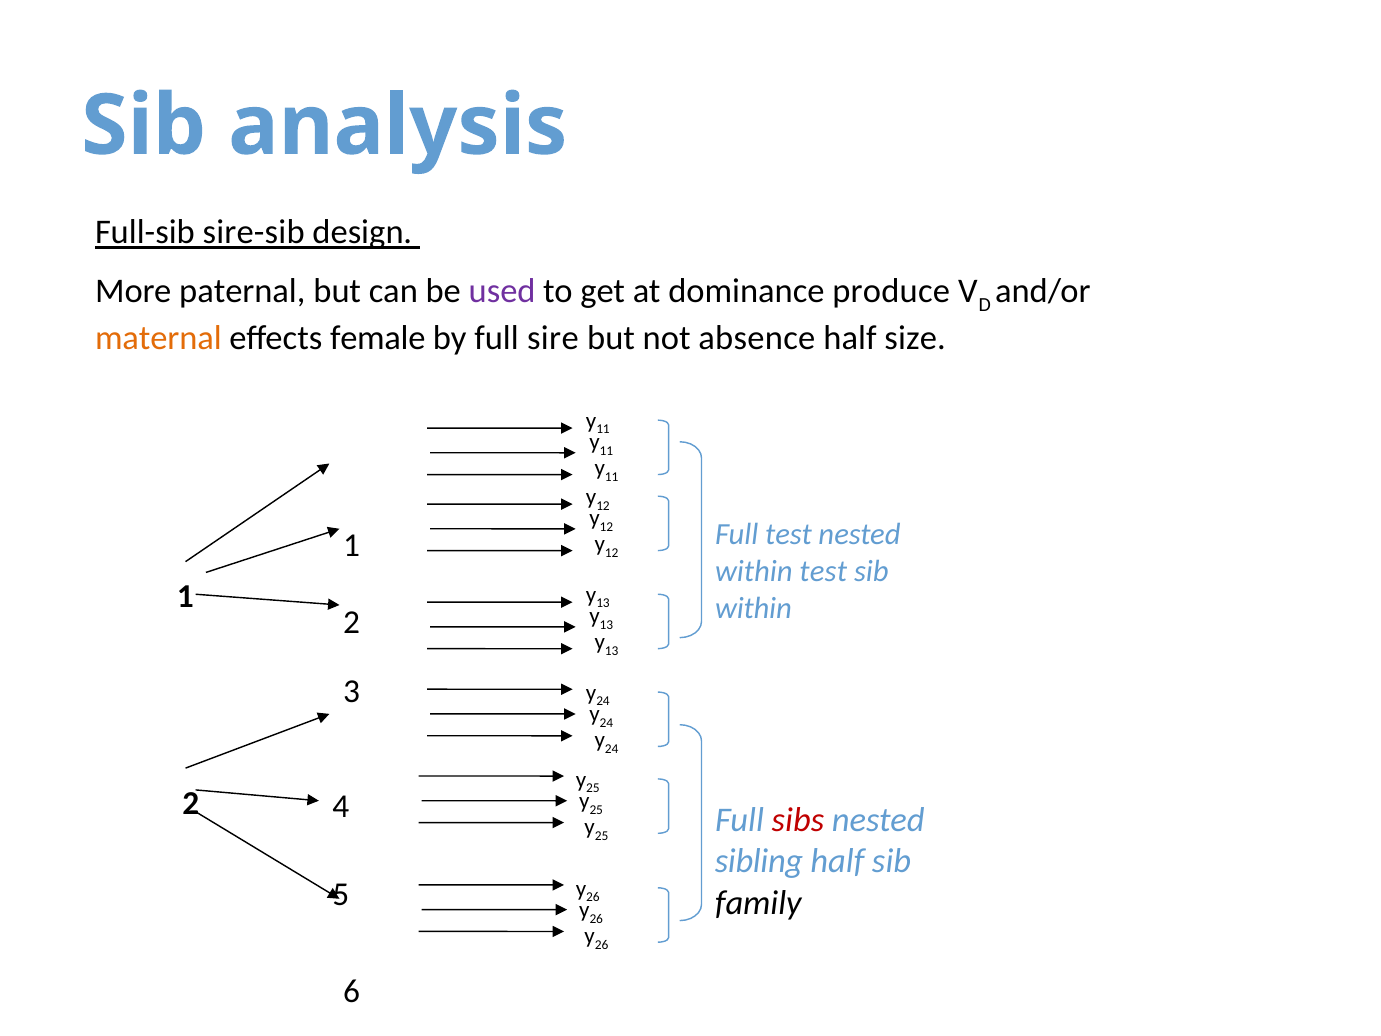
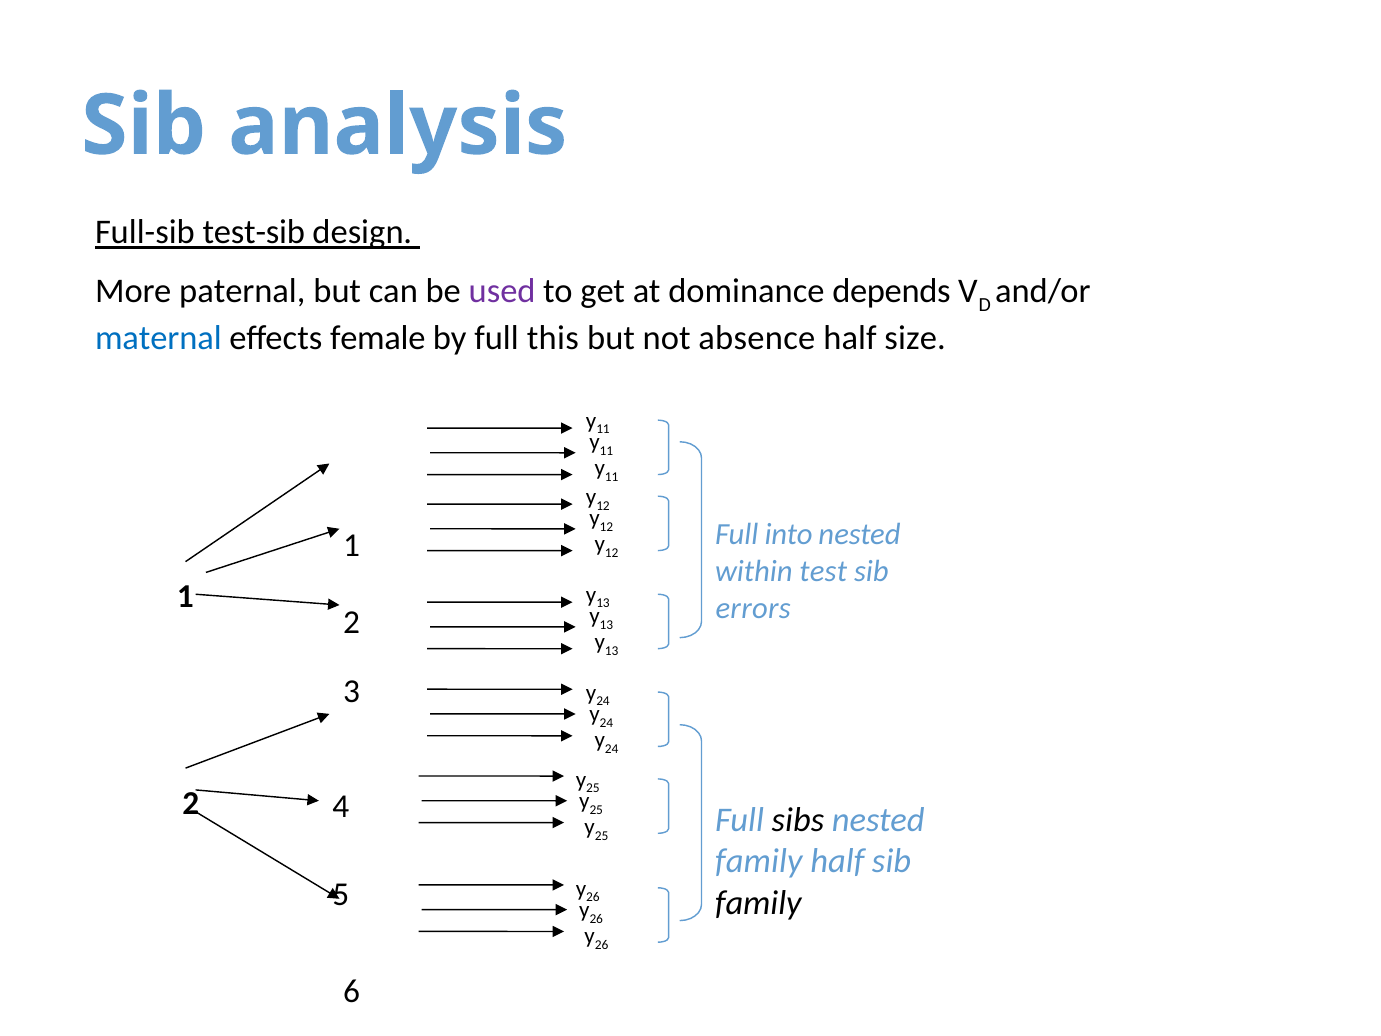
sire-sib: sire-sib -> test-sib (254, 232)
produce: produce -> depends (891, 291)
maternal colour: orange -> blue (158, 338)
sire: sire -> this (553, 338)
Full test: test -> into (789, 534)
within: within -> errors (753, 608)
sibs colour: red -> black (798, 820)
sibling: sibling -> family (759, 861)
